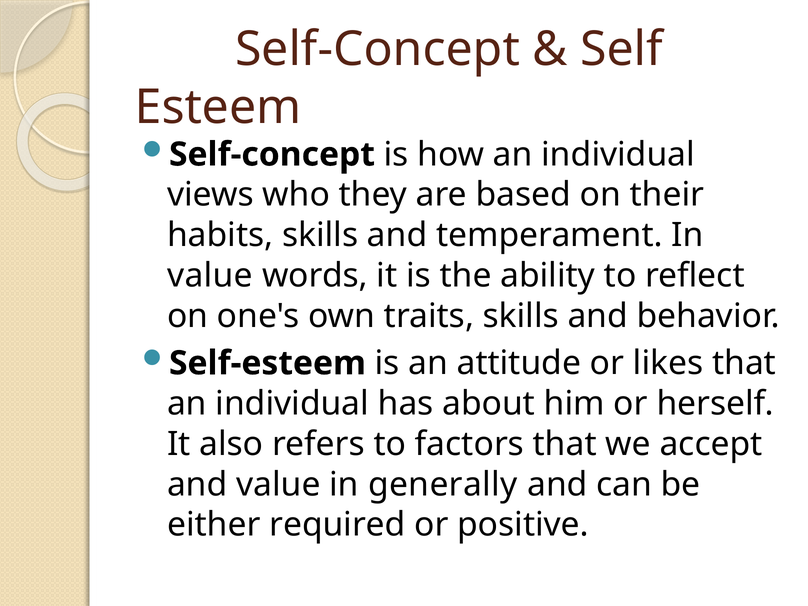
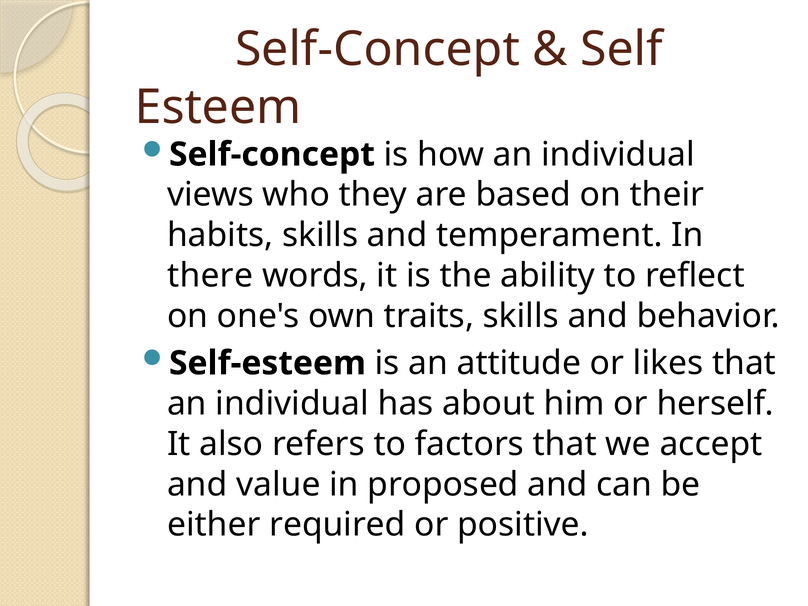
value: value -> there (210, 276)
generally: generally -> proposed (443, 484)
